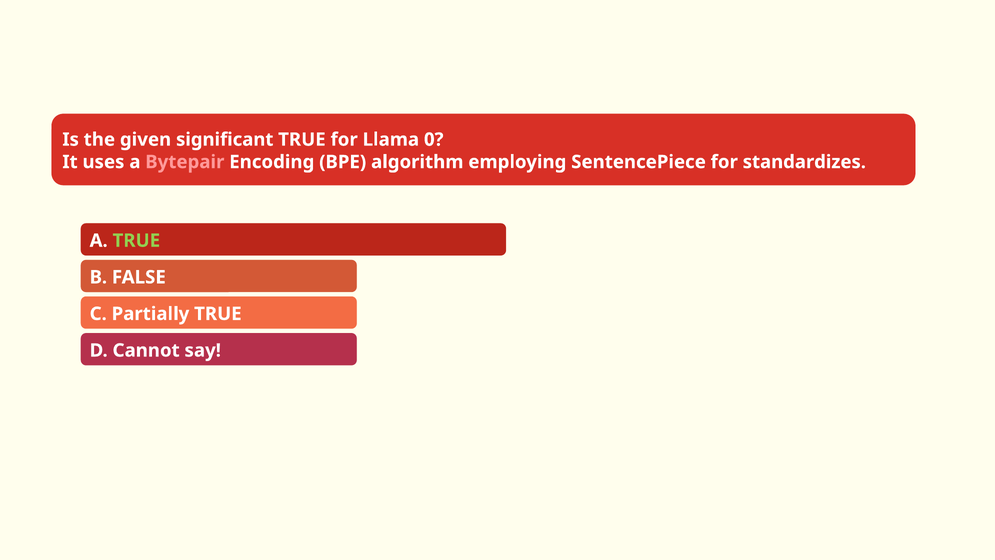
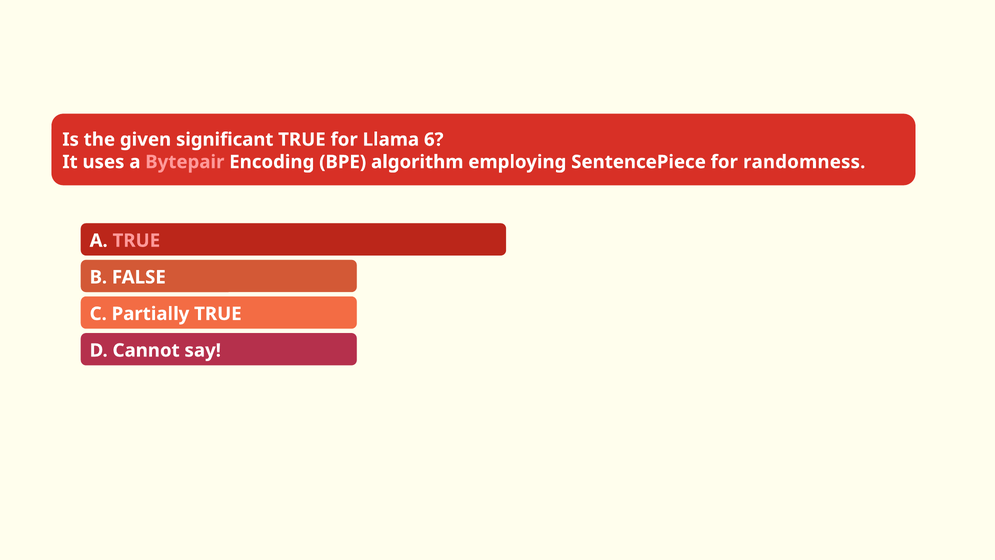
0: 0 -> 6 (434, 140)
standardizes: standardizes -> randomness (804, 162)
TRUE colour: light green -> pink (136, 241)
